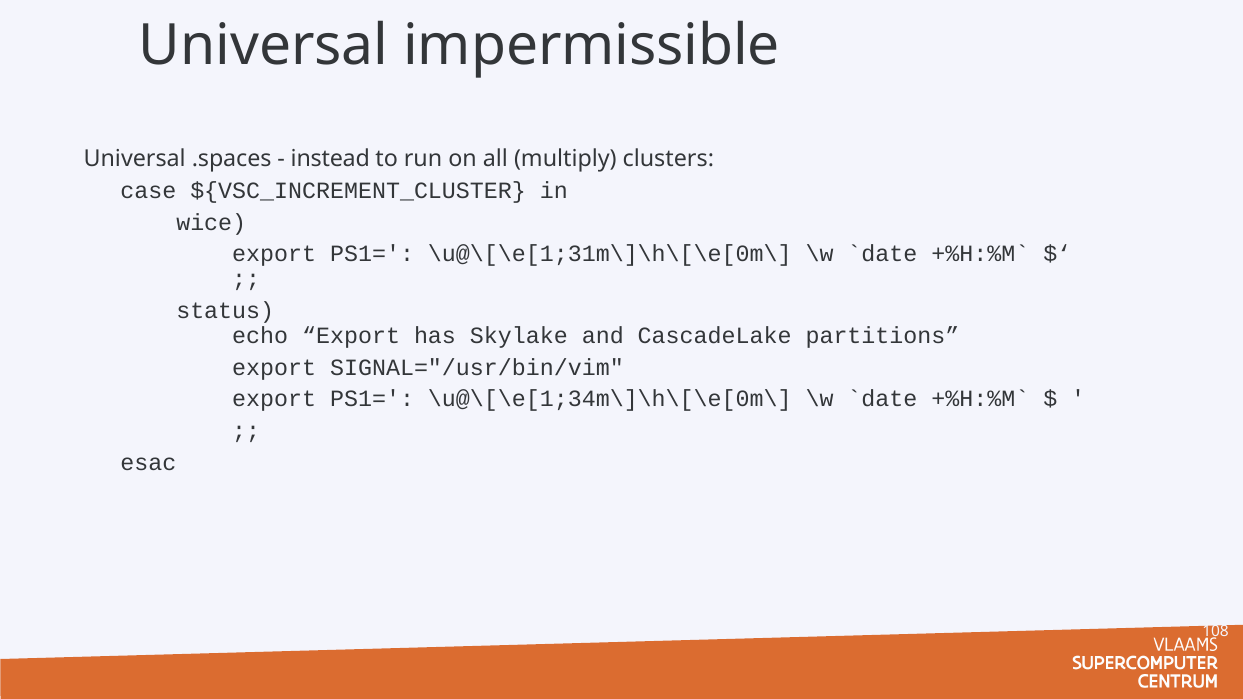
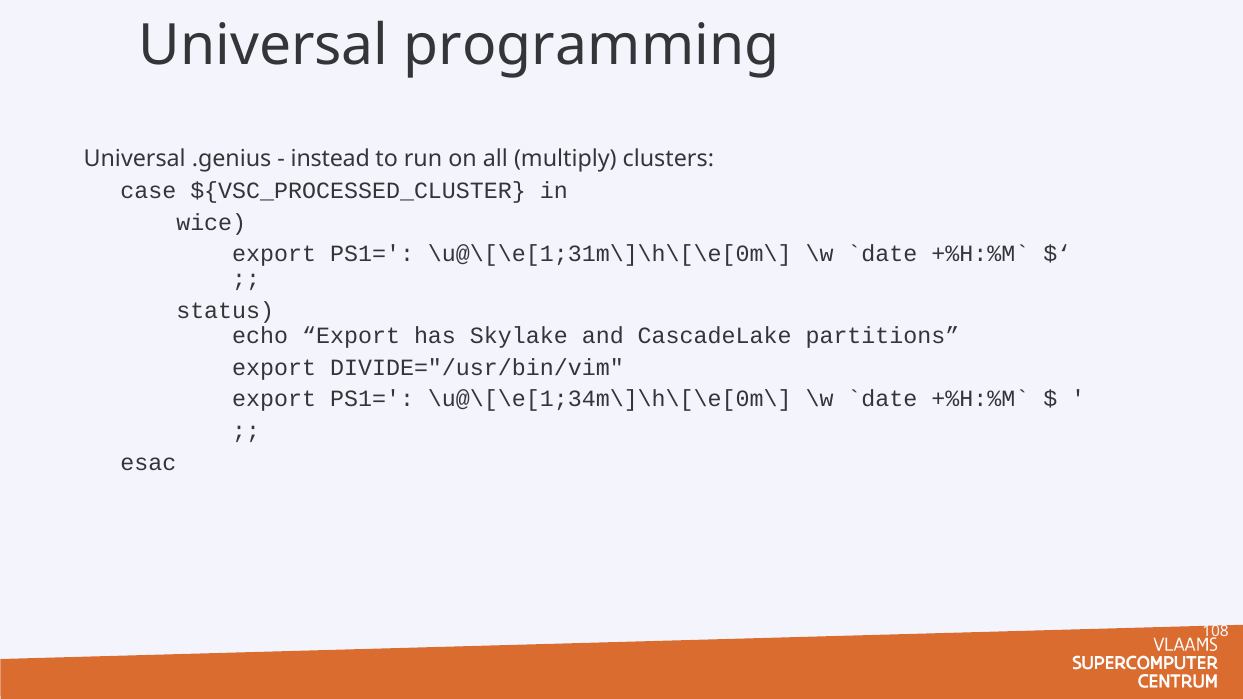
impermissible: impermissible -> programming (592, 46)
.spaces: .spaces -> .genius (232, 159)
${VSC_INCREMENT_CLUSTER: ${VSC_INCREMENT_CLUSTER -> ${VSC_PROCESSED_CLUSTER (358, 191)
SIGNAL="/usr/bin/vim: SIGNAL="/usr/bin/vim -> DIVIDE="/usr/bin/vim (477, 368)
